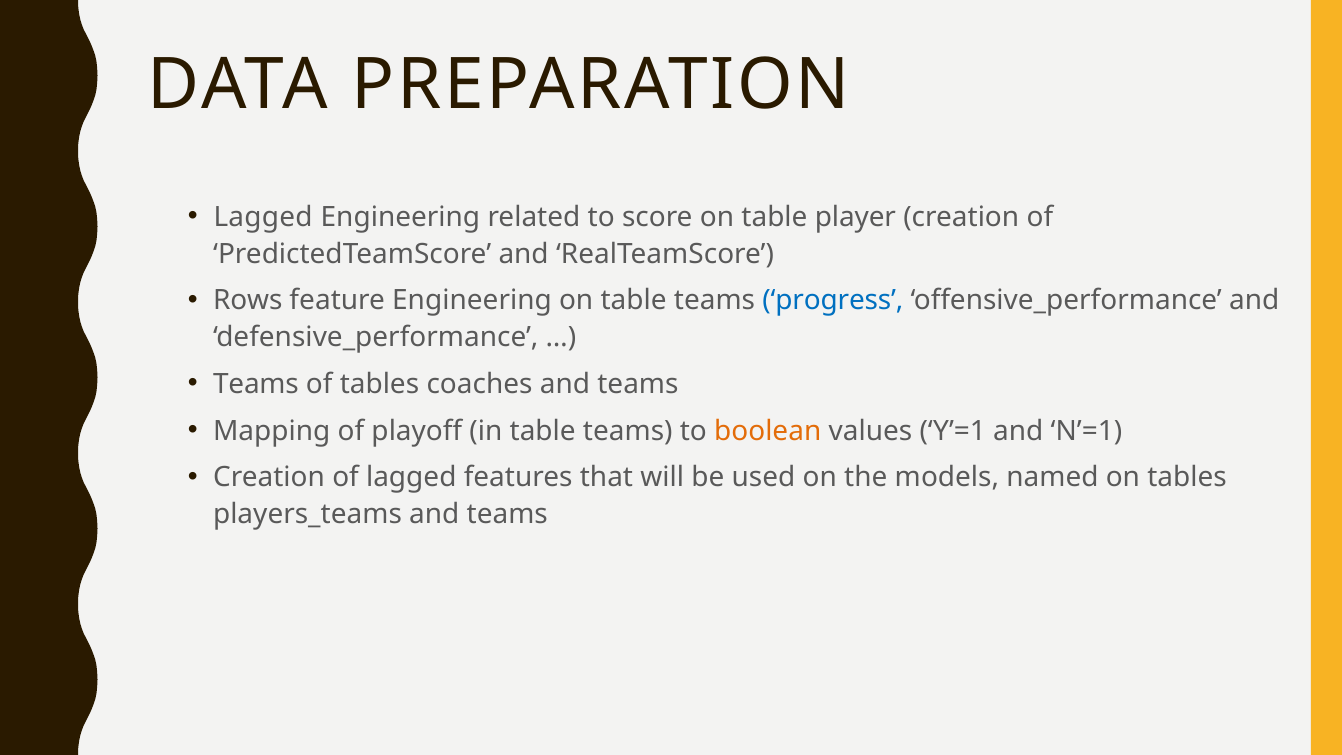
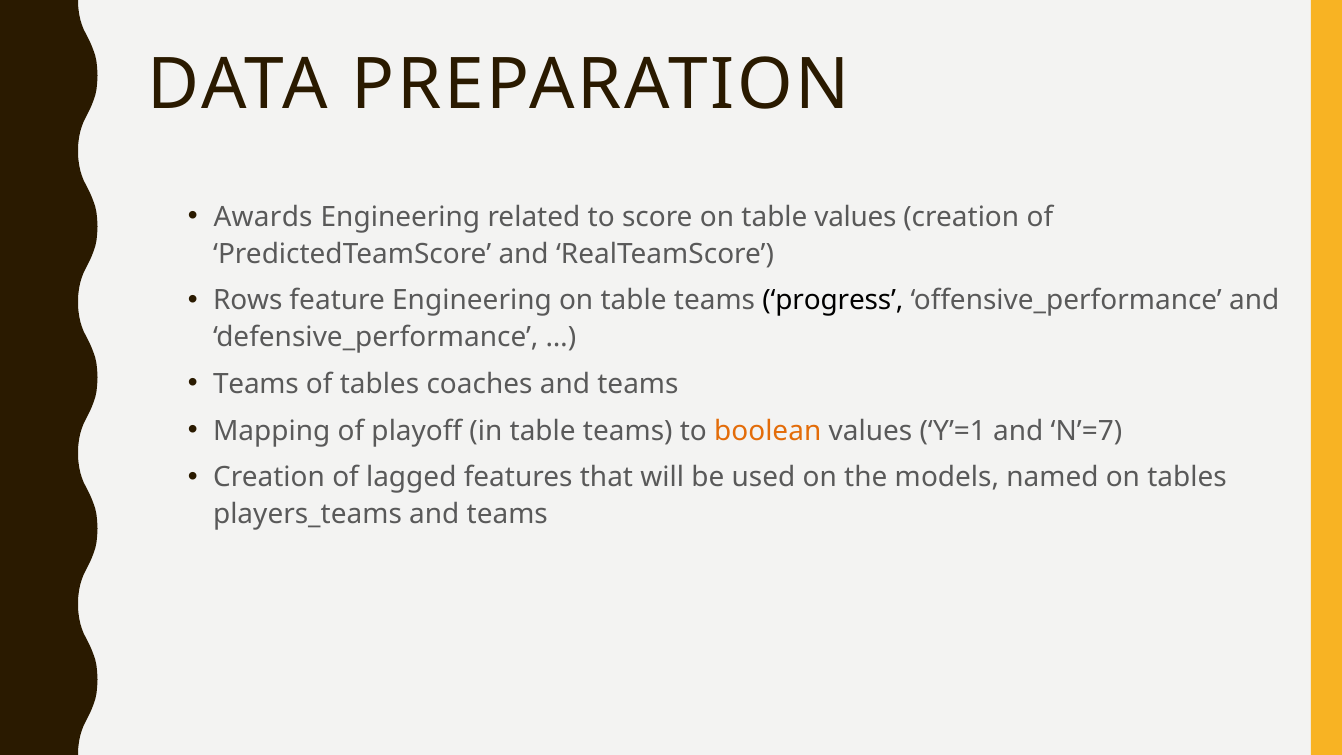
Lagged: Lagged -> Awards (263, 217)
table player: player -> values (855, 217)
progress colour: blue -> black (833, 300)
N’=1: N’=1 -> N’=7 (1086, 431)
